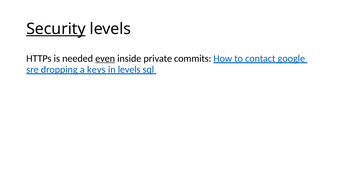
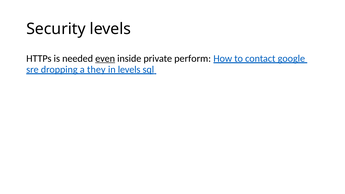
Security underline: present -> none (56, 29)
commits: commits -> perform (193, 58)
keys: keys -> they (96, 70)
